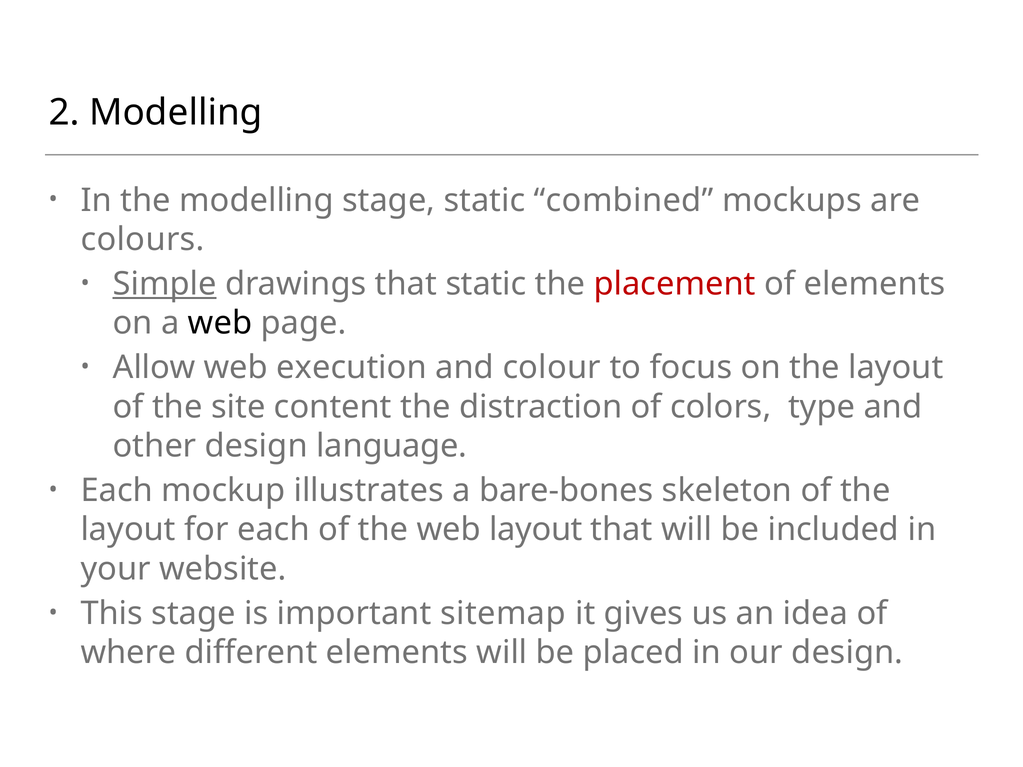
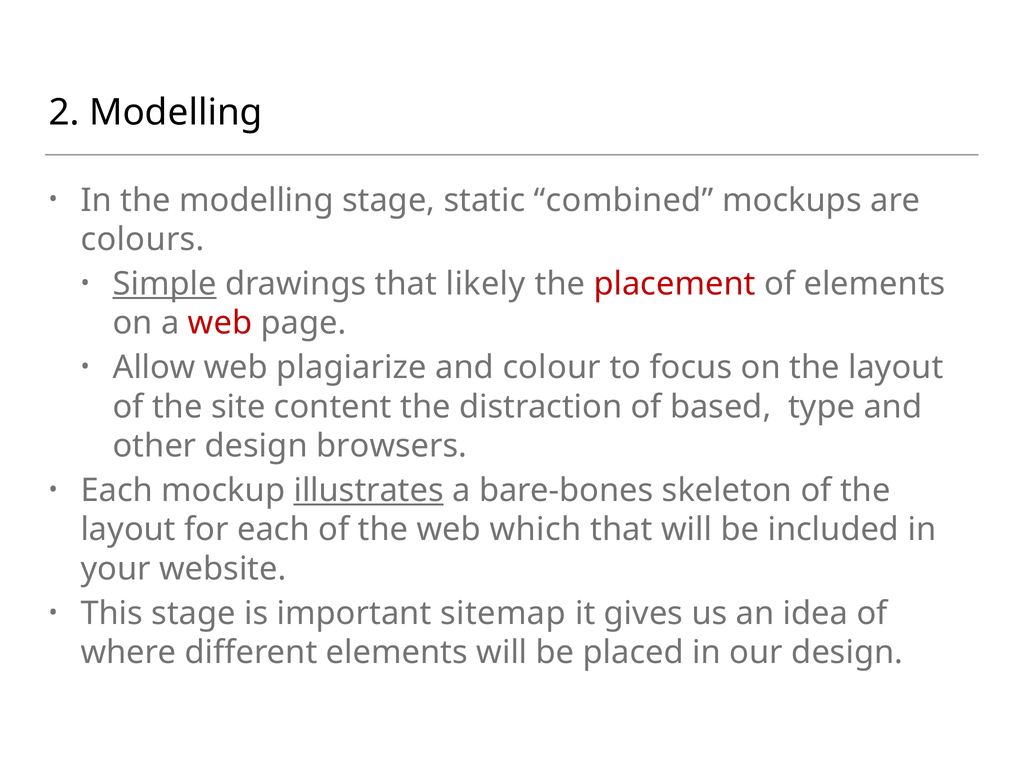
that static: static -> likely (486, 284)
web colour: black -> red (220, 323)
execution: execution -> plagiarize (352, 368)
colors: colors -> based (721, 407)
language: language -> browsers (392, 446)
illustrates underline: none -> present (369, 491)
web layout: layout -> which (536, 530)
